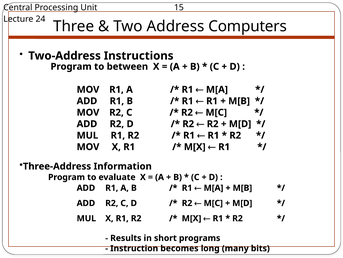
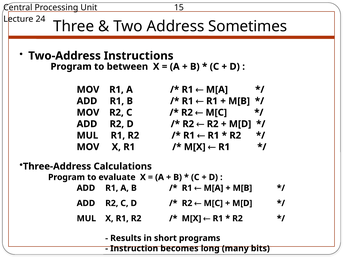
Computers: Computers -> Sometimes (248, 26)
Information: Information -> Calculations (123, 166)
